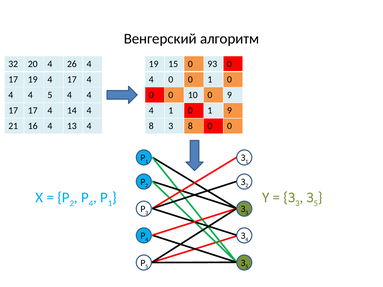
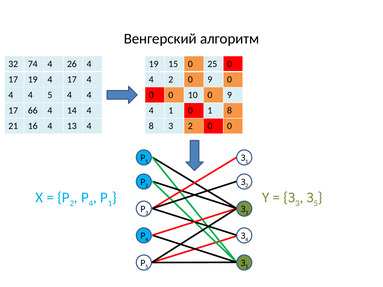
20: 20 -> 74 (33, 64)
93: 93 -> 25 (212, 64)
4 0: 0 -> 2 (171, 80)
1: 1 -> 9 (210, 80)
17 17: 17 -> 66 (33, 111)
1 9: 9 -> 8 (229, 111)
3 8: 8 -> 2 (190, 126)
